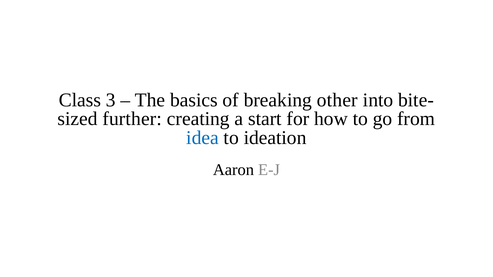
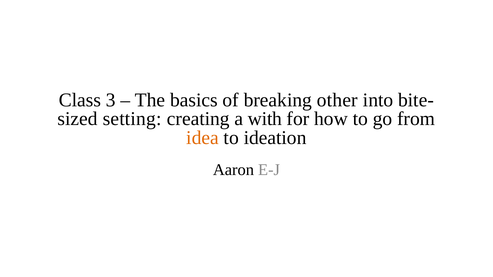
further: further -> setting (132, 119)
start: start -> with (265, 119)
idea colour: blue -> orange (203, 138)
